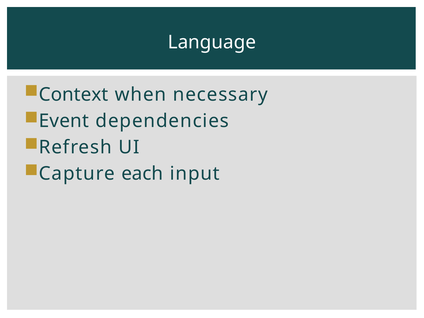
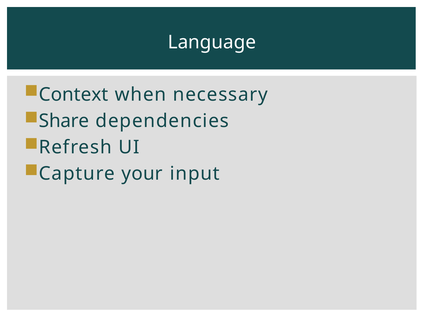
Event: Event -> Share (64, 121)
each: each -> your (142, 174)
